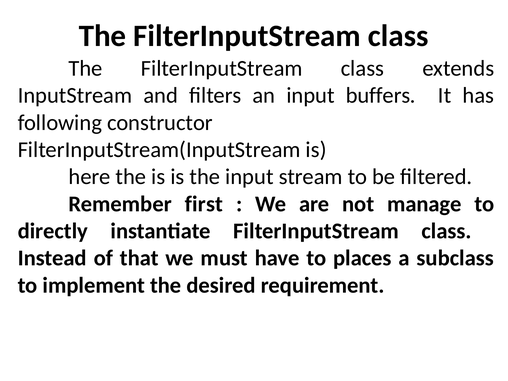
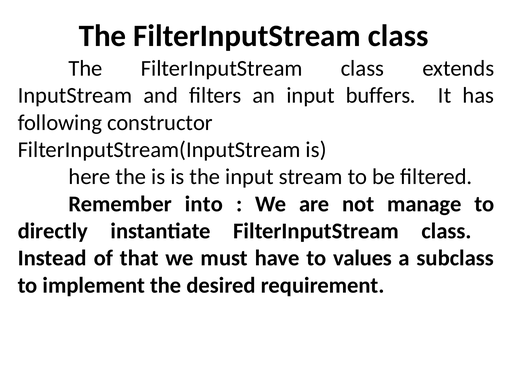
first: first -> into (204, 204)
places: places -> values (362, 258)
